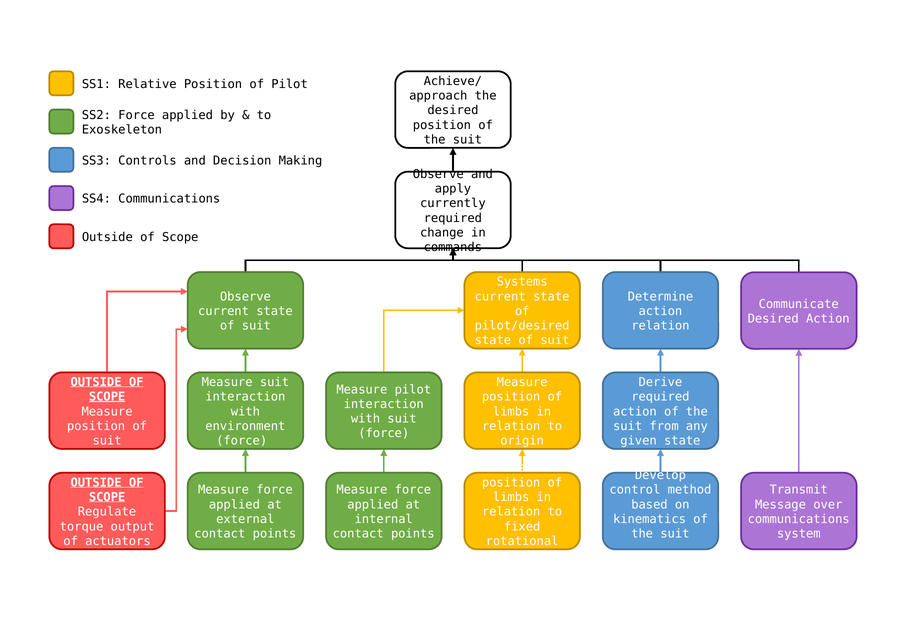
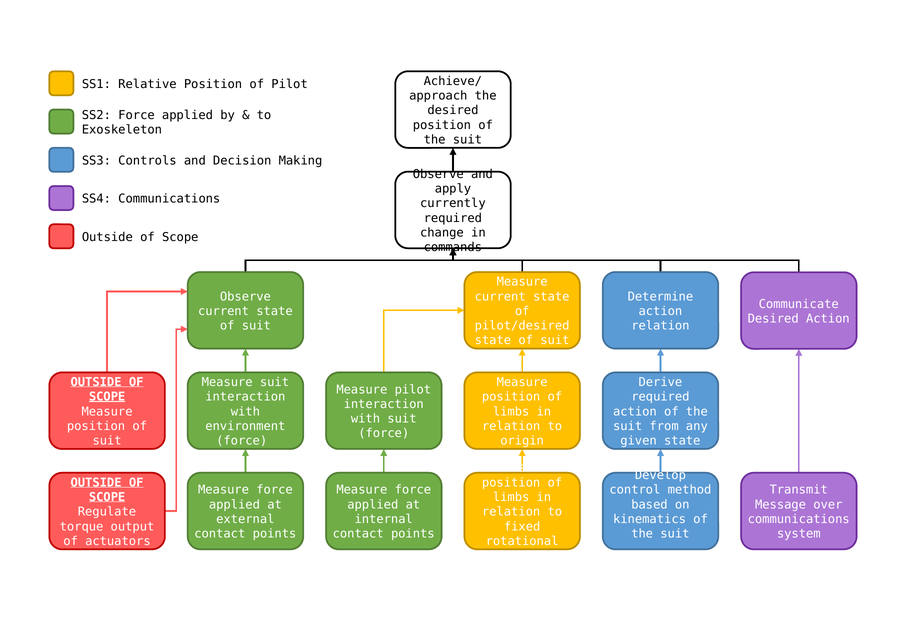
Systems: Systems -> Measure (522, 282)
